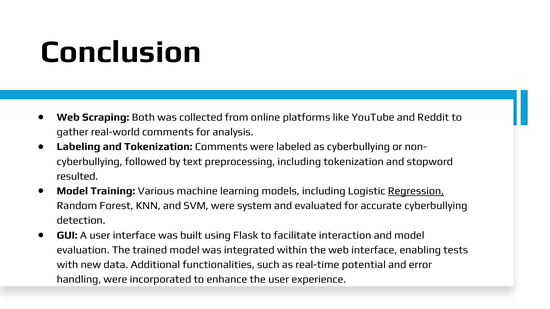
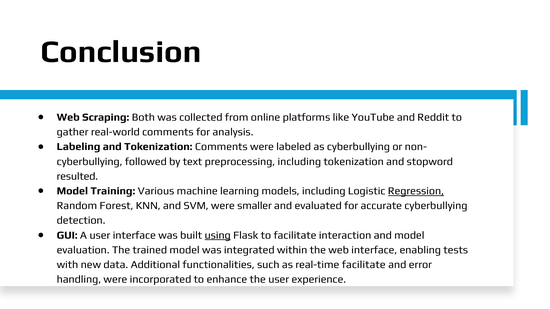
system: system -> smaller (254, 206)
using underline: none -> present (218, 235)
real-time potential: potential -> facilitate (364, 265)
